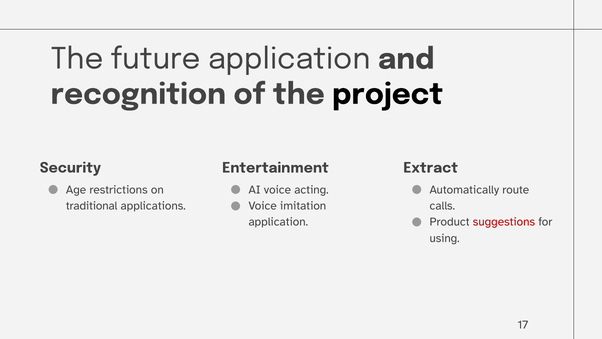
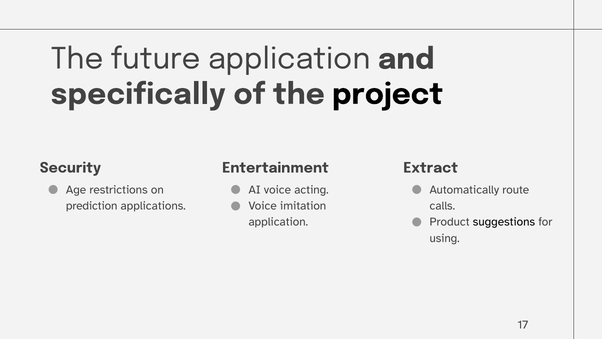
recognition: recognition -> specifically (138, 94)
traditional: traditional -> prediction (92, 206)
suggestions colour: red -> black (504, 222)
